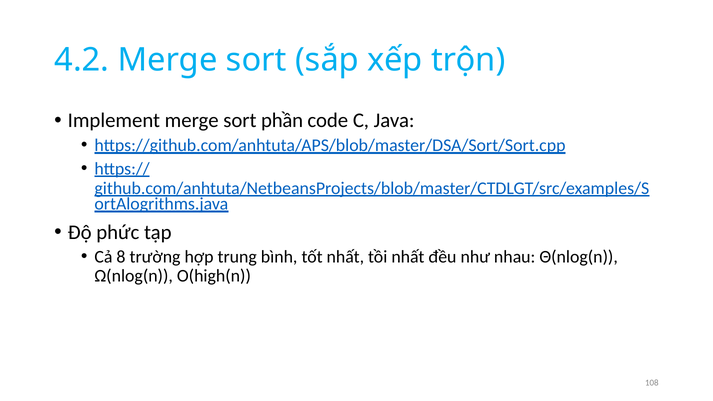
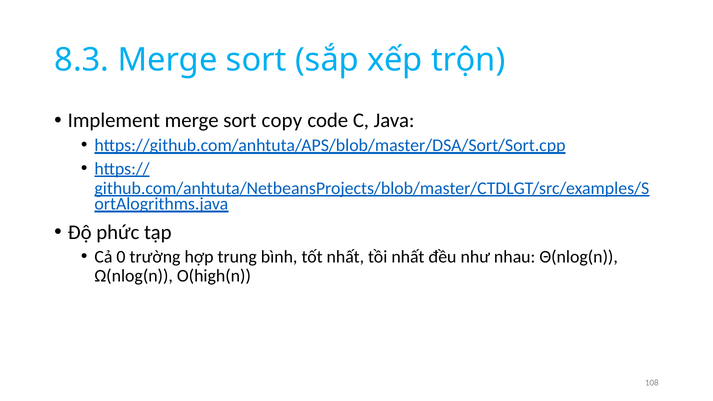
4.2: 4.2 -> 8.3 (82, 60)
phần: phần -> copy (282, 121)
8: 8 -> 0 (121, 257)
